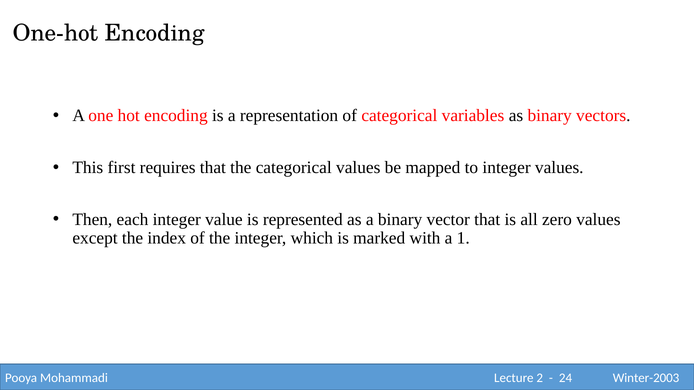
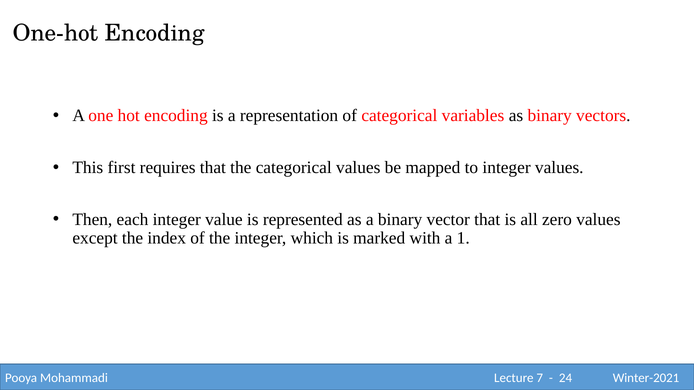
2: 2 -> 7 (540, 378)
Winter-2003: Winter-2003 -> Winter-2021 (646, 378)
